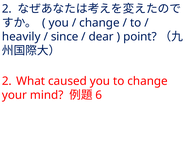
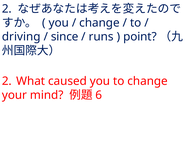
heavily: heavily -> driving (21, 37)
dear: dear -> runs (101, 37)
